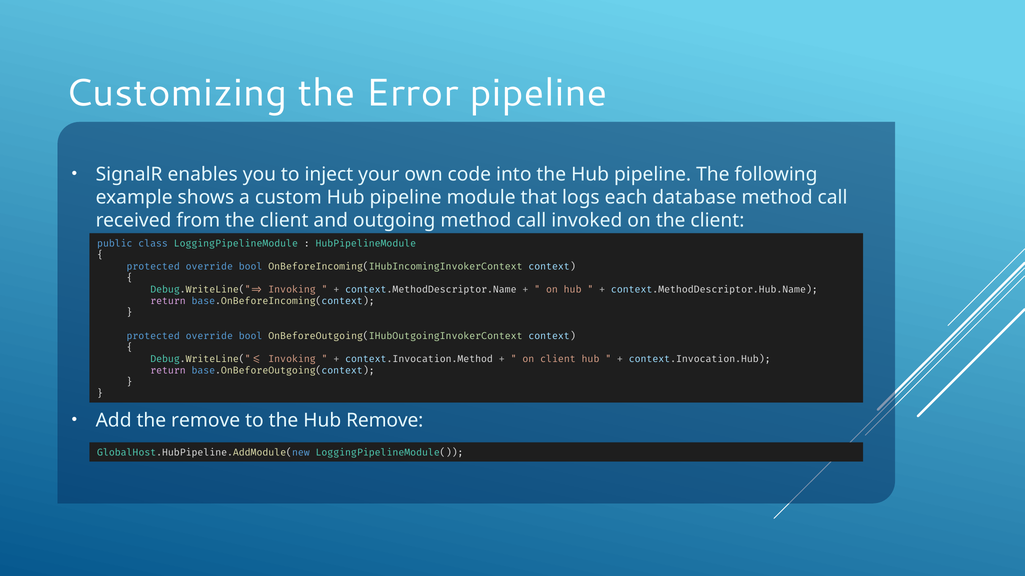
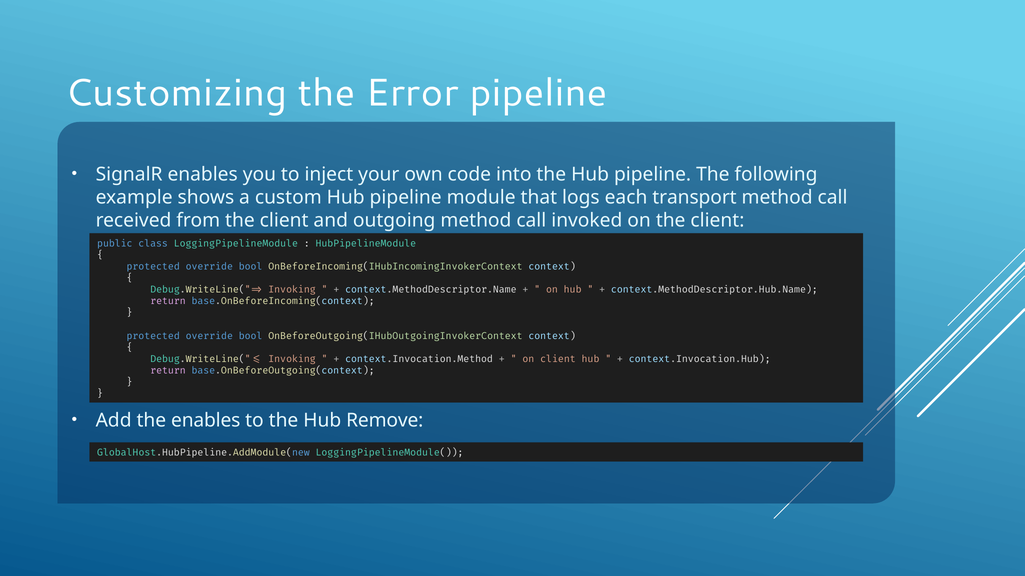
database: database -> transport (694, 198)
the remove: remove -> enables (206, 421)
